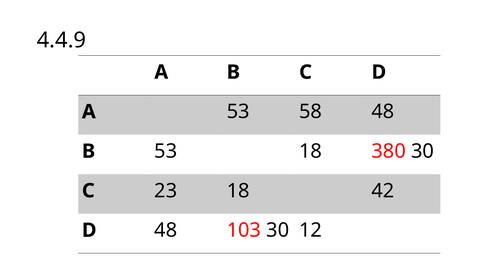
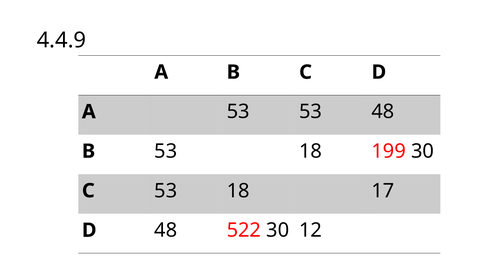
53 58: 58 -> 53 (311, 112)
380: 380 -> 199 (389, 152)
C 23: 23 -> 53 (166, 191)
42: 42 -> 17 (383, 191)
103: 103 -> 522 (244, 231)
